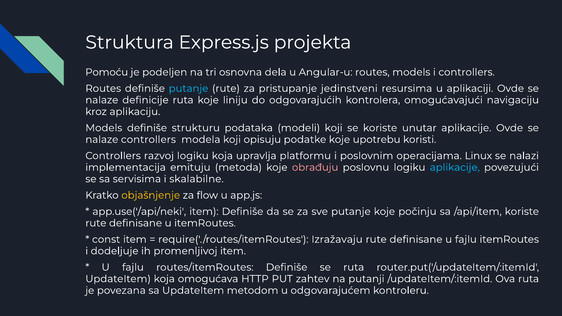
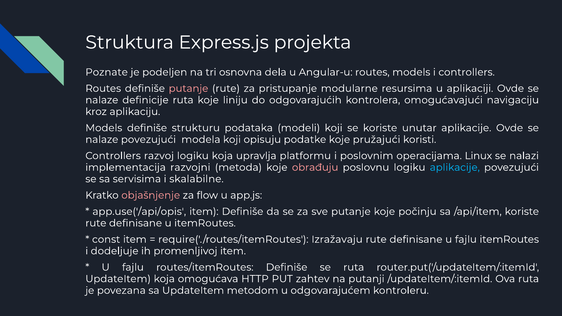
Pomoću: Pomoću -> Poznate (107, 72)
putanje colour: light blue -> pink (188, 88)
jedinstveni: jedinstveni -> modularne (349, 88)
nalaze controllers: controllers -> povezujući (148, 140)
upotrebu: upotrebu -> pružajući (377, 140)
emituju: emituju -> razvojni (190, 167)
objašnjenje colour: yellow -> pink (151, 195)
app.use('/api/neki: app.use('/api/neki -> app.use('/api/opis (139, 212)
